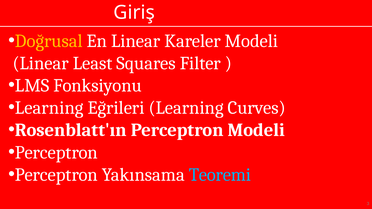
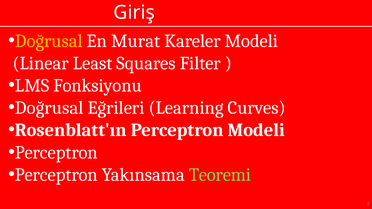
En Linear: Linear -> Murat (136, 41)
Learning: Learning -> Doğrusal (49, 108)
Teoremi colour: light blue -> light green (220, 175)
